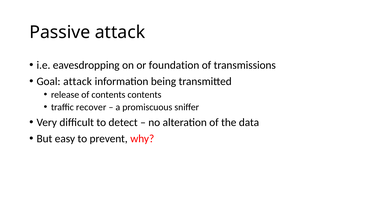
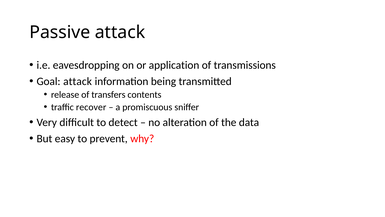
foundation: foundation -> application (174, 65)
of contents: contents -> transfers (108, 95)
